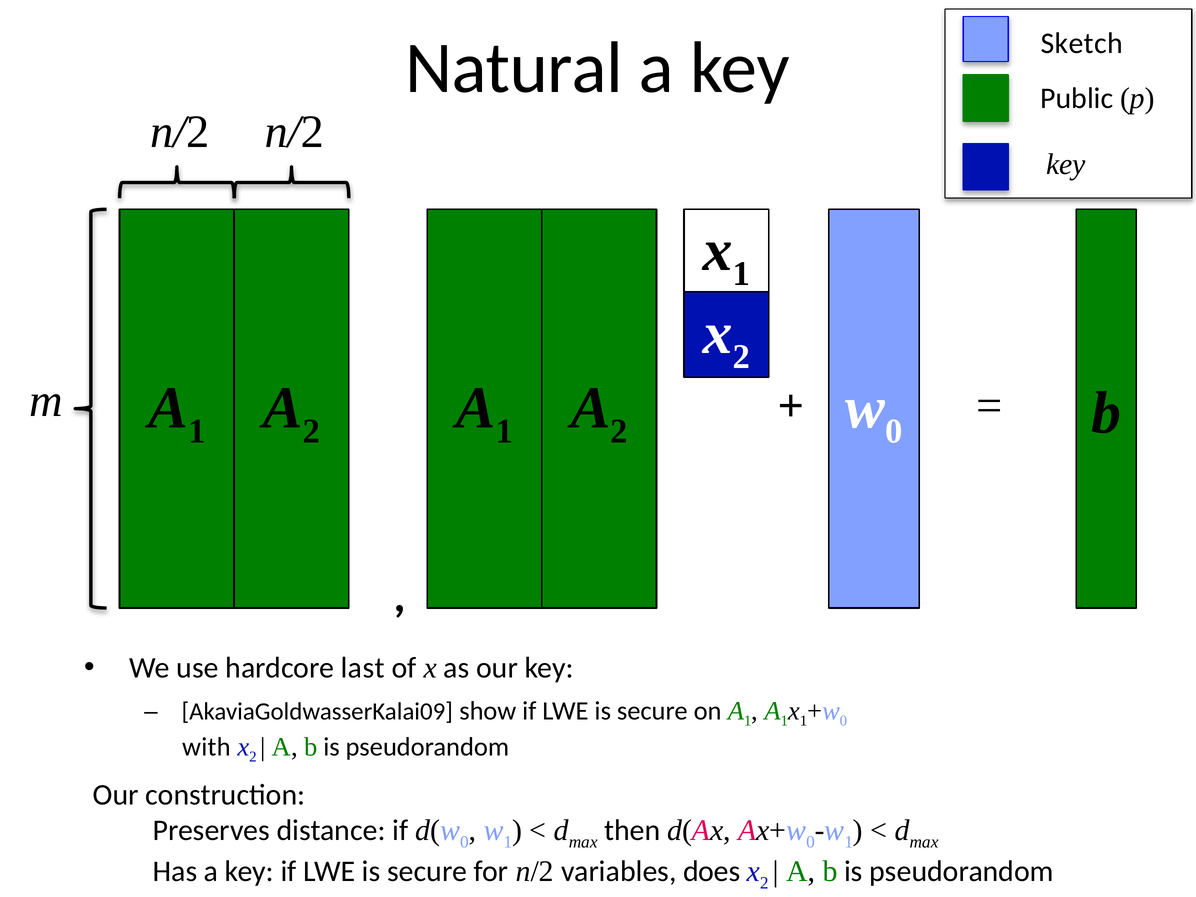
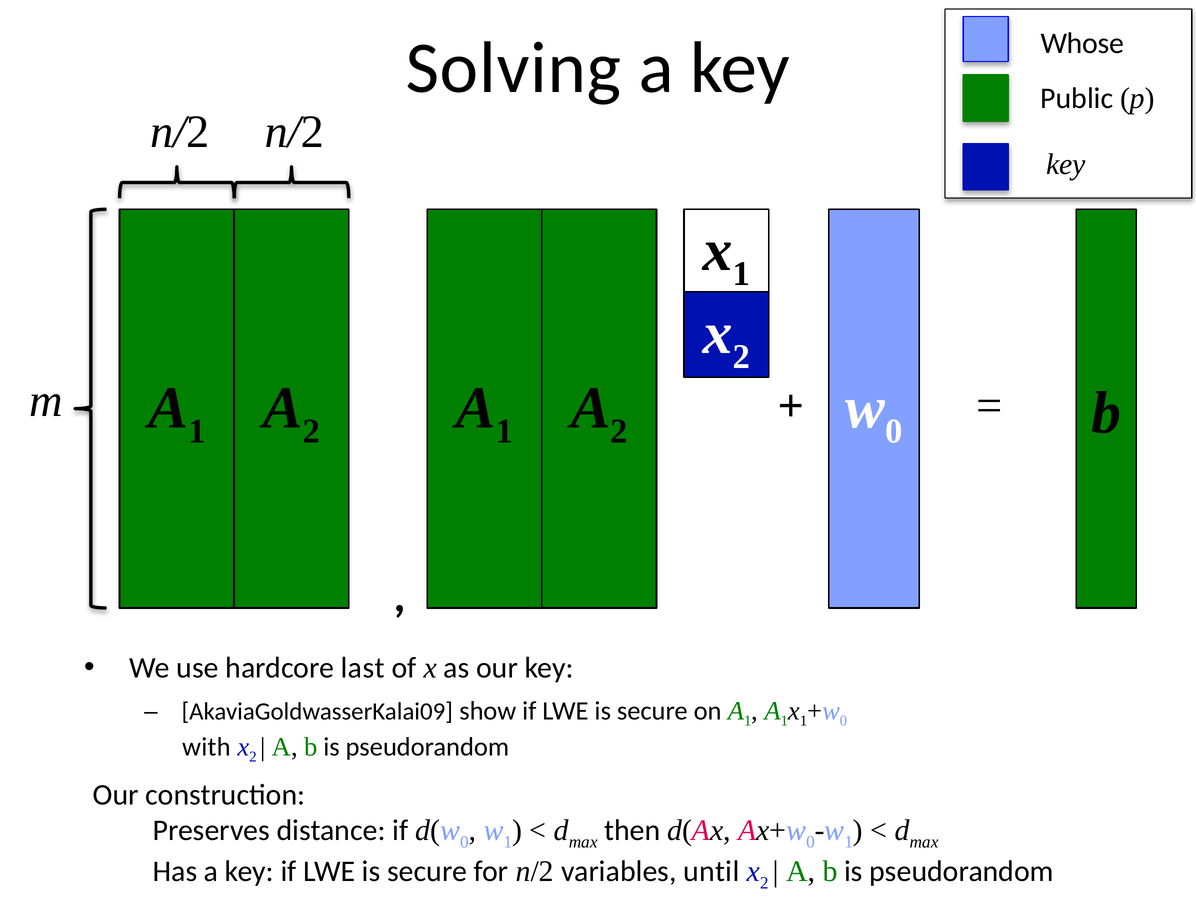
Sketch: Sketch -> Whose (1082, 43)
Natural: Natural -> Solving (513, 68)
does: does -> until (711, 871)
